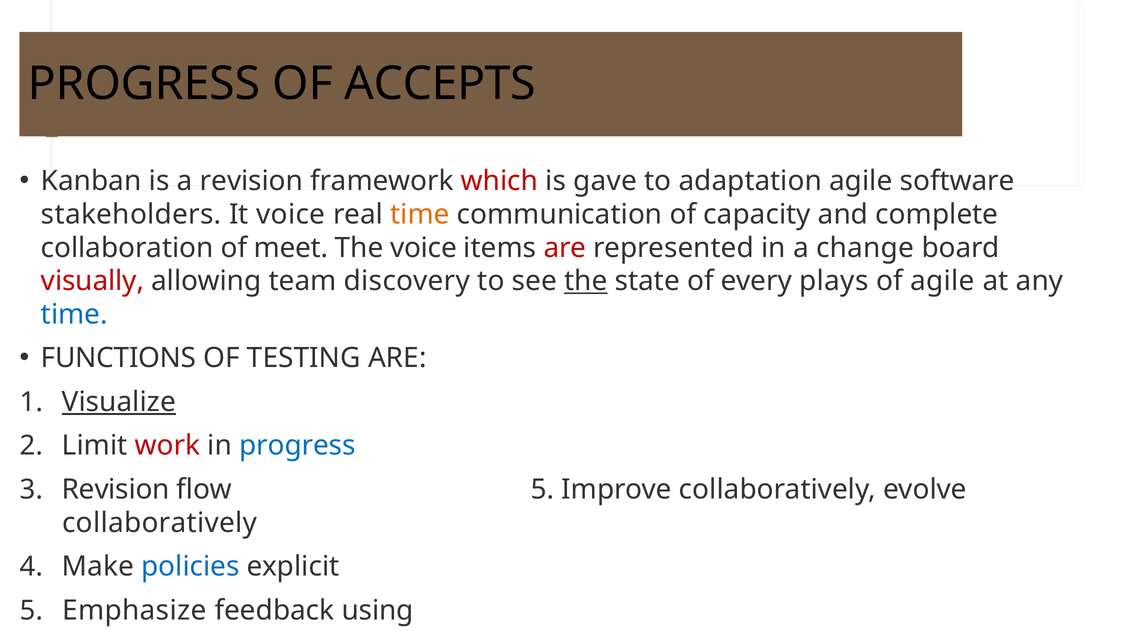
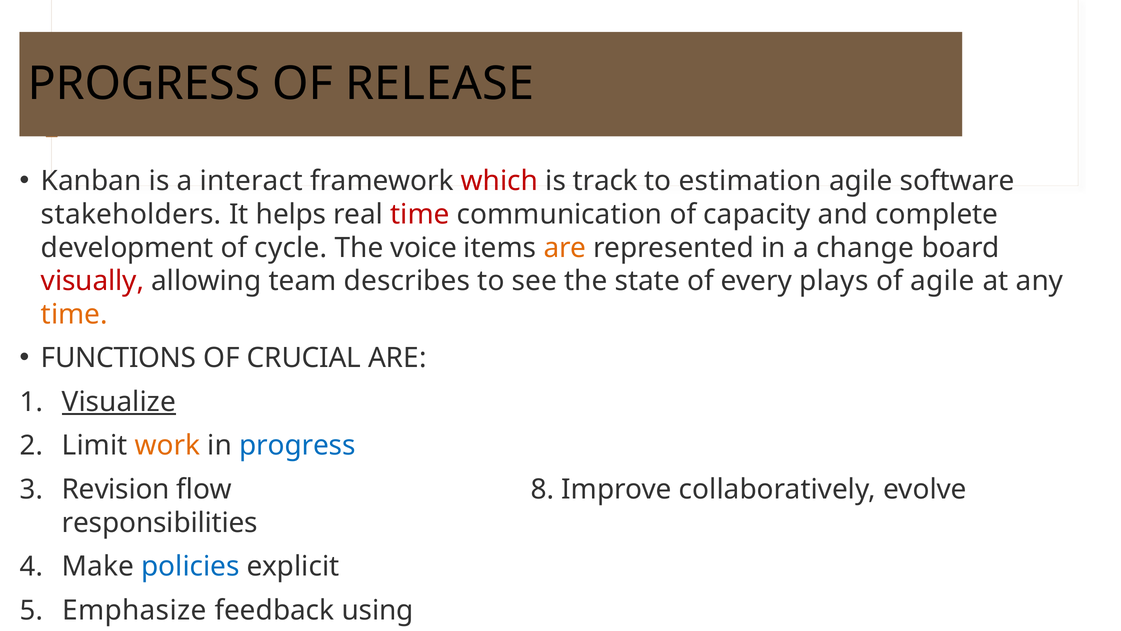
ACCEPTS: ACCEPTS -> RELEASE (440, 84)
a revision: revision -> interact (251, 181)
gave: gave -> track (605, 181)
adaptation: adaptation -> estimation (750, 181)
It voice: voice -> helps (291, 214)
time colour: orange -> red (420, 214)
collaboration: collaboration -> development (127, 248)
meet: meet -> cycle (291, 248)
are colour: red -> orange (565, 248)
discovery: discovery -> describes (407, 281)
the underline: present -> none (586, 281)
time colour: blue -> orange (74, 314)
TESTING: TESTING -> CRUCIAL (304, 358)
work colour: red -> orange (167, 445)
flow 5: 5 -> 8 (542, 489)
collaboratively: collaboratively -> responsibilities (160, 522)
